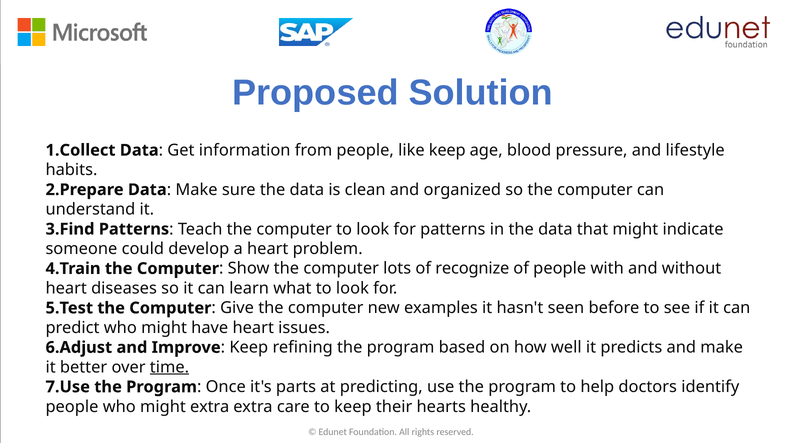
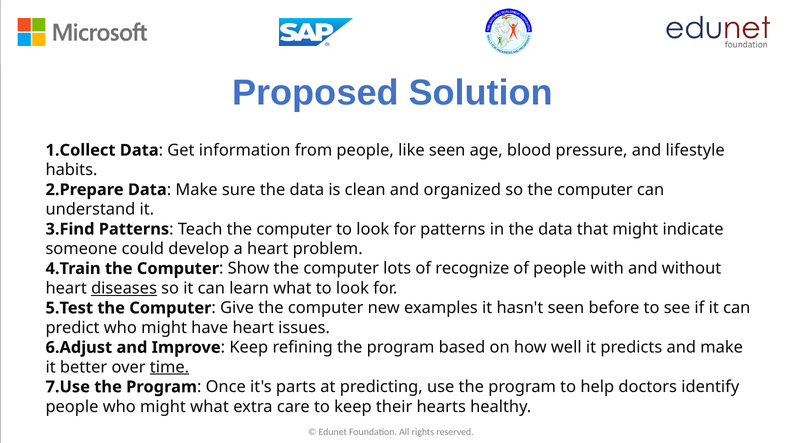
like keep: keep -> seen (447, 150)
diseases underline: none -> present (124, 288)
might extra: extra -> what (210, 407)
